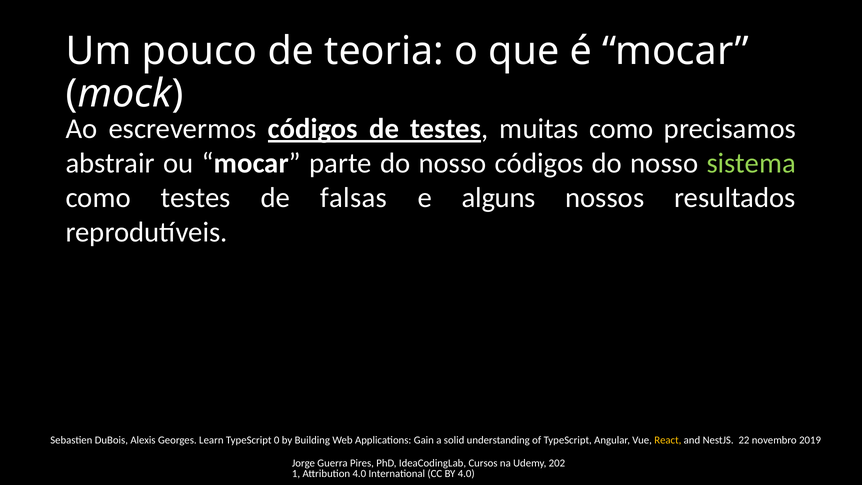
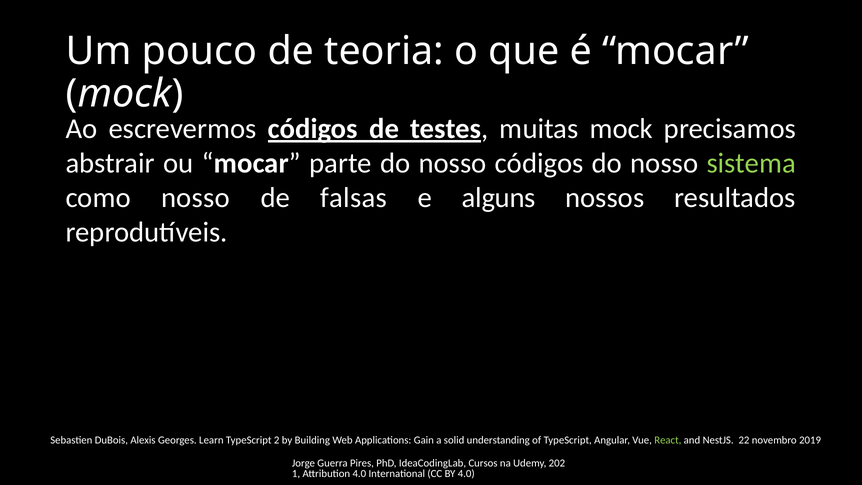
muitas como: como -> mock (621, 129)
como testes: testes -> nosso (196, 198)
0: 0 -> 2 (277, 440)
React colour: yellow -> light green (668, 440)
